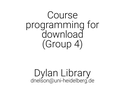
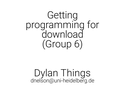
Course: Course -> Getting (63, 15)
4: 4 -> 6 (79, 44)
Library: Library -> Things (76, 73)
